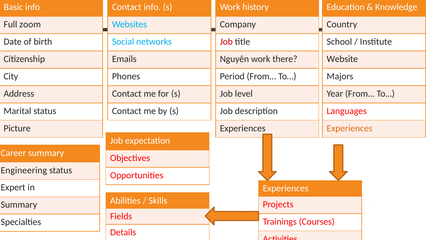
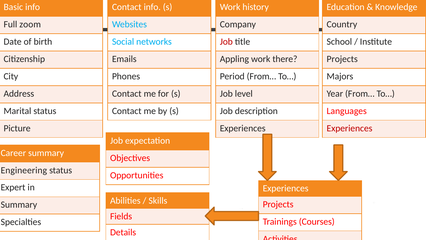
Nguyên: Nguyên -> Appling (234, 59)
Website: Website -> Projects (342, 59)
Experiences colour: orange -> red (350, 128)
